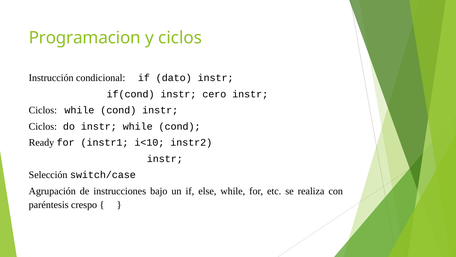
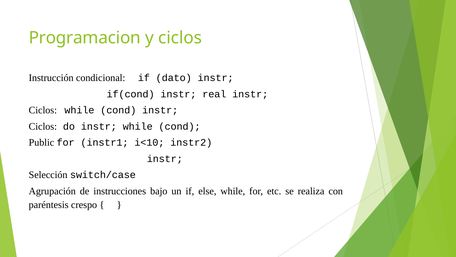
cero: cero -> real (214, 94)
Ready: Ready -> Public (41, 142)
